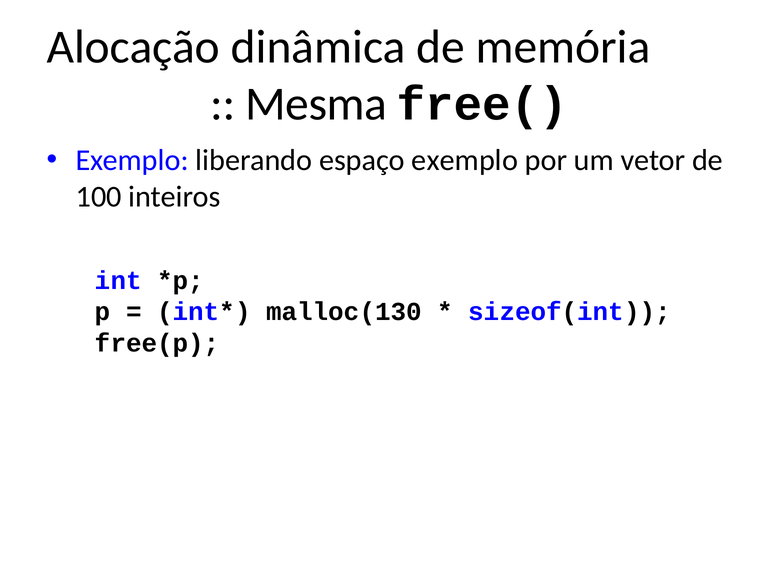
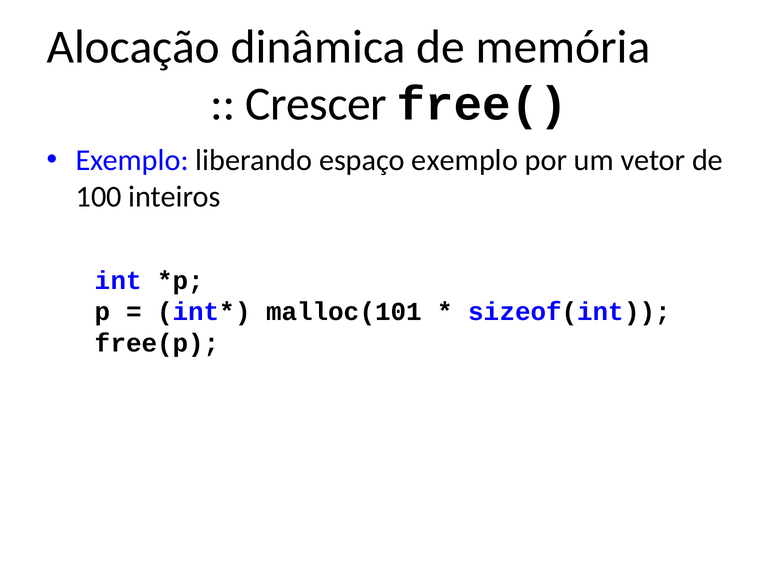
Mesma: Mesma -> Crescer (316, 104)
malloc(130: malloc(130 -> malloc(101 (344, 312)
